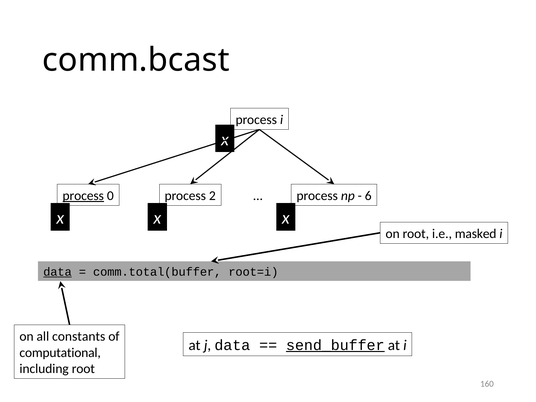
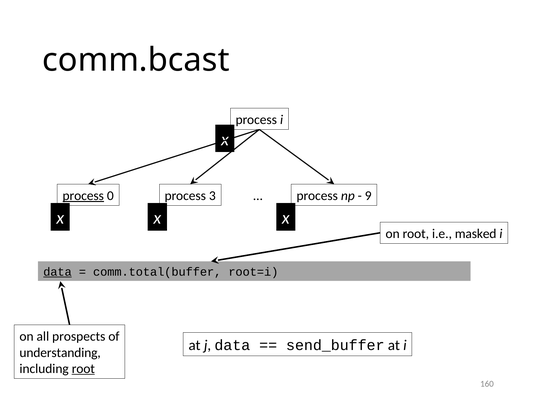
2: 2 -> 3 (212, 196)
6: 6 -> 9 (368, 196)
constants: constants -> prospects (79, 337)
send_buffer underline: present -> none (335, 345)
computational: computational -> understanding (60, 353)
root underline: none -> present (83, 369)
